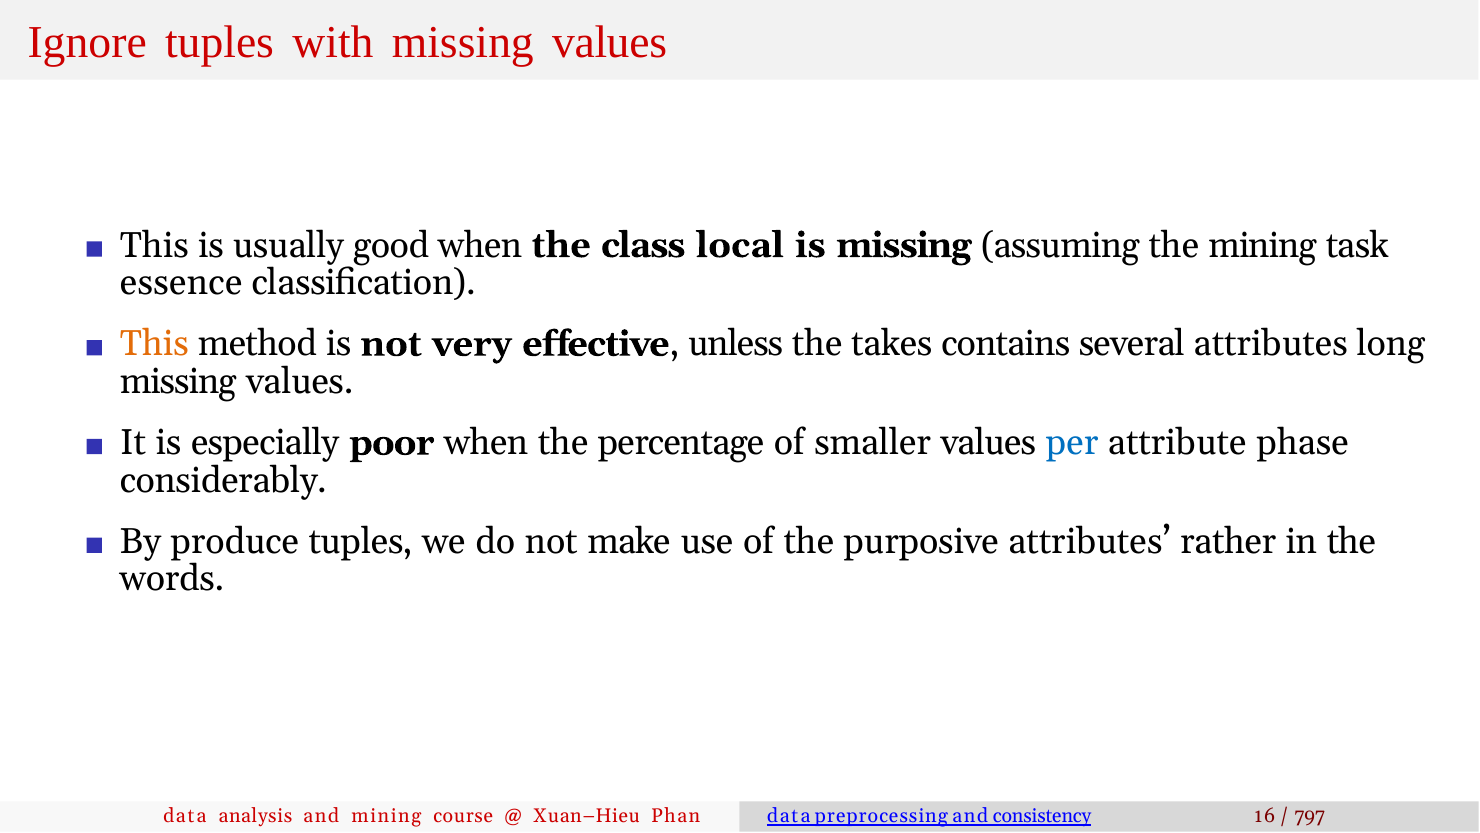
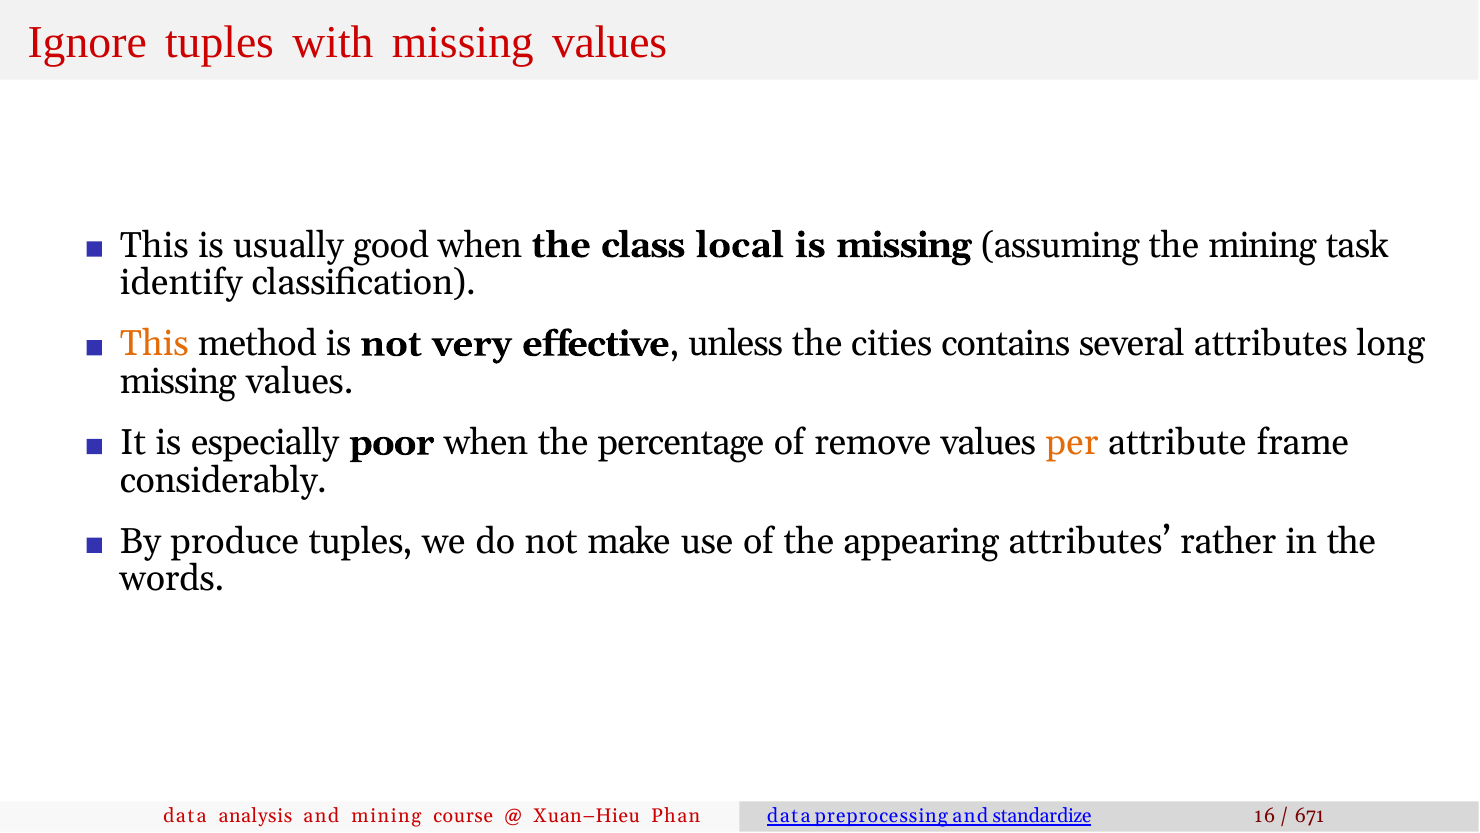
essence: essence -> identify (181, 283)
takes: takes -> cities (892, 344)
smaller: smaller -> remove (873, 443)
per colour: blue -> orange (1072, 443)
phase: phase -> frame (1303, 443)
purposive: purposive -> appearing (921, 541)
consistency: consistency -> standardize (1042, 816)
797: 797 -> 671 (1310, 816)
